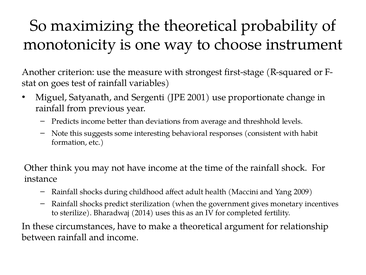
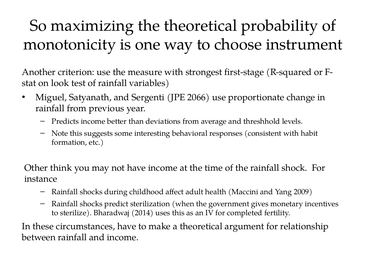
goes: goes -> look (60, 83)
2001: 2001 -> 2066 (199, 97)
